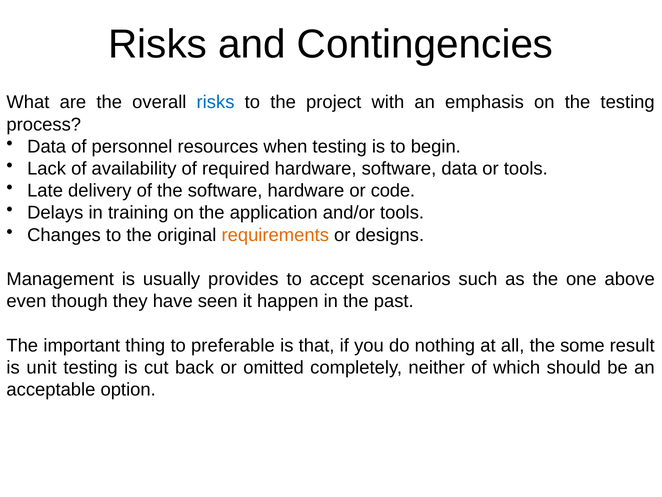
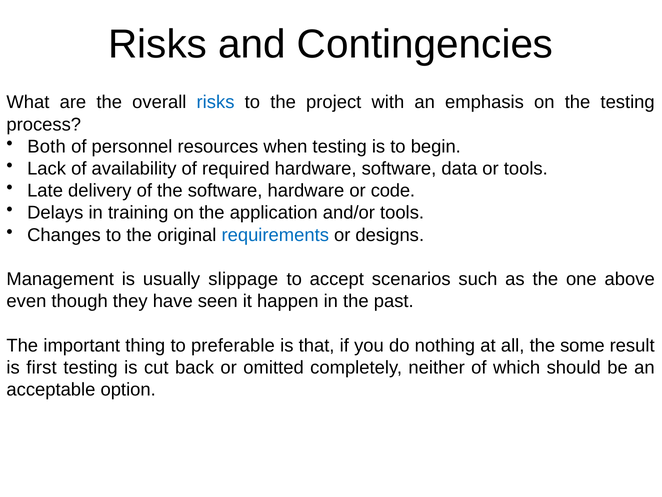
Data: Data -> Both (47, 146)
requirements colour: orange -> blue (275, 235)
provides: provides -> slippage (243, 279)
unit: unit -> first (42, 367)
